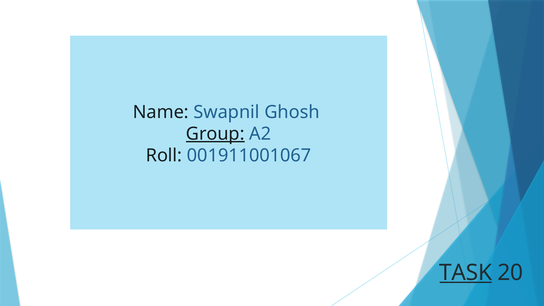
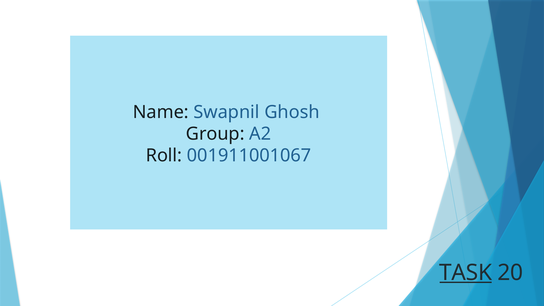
Group underline: present -> none (215, 134)
